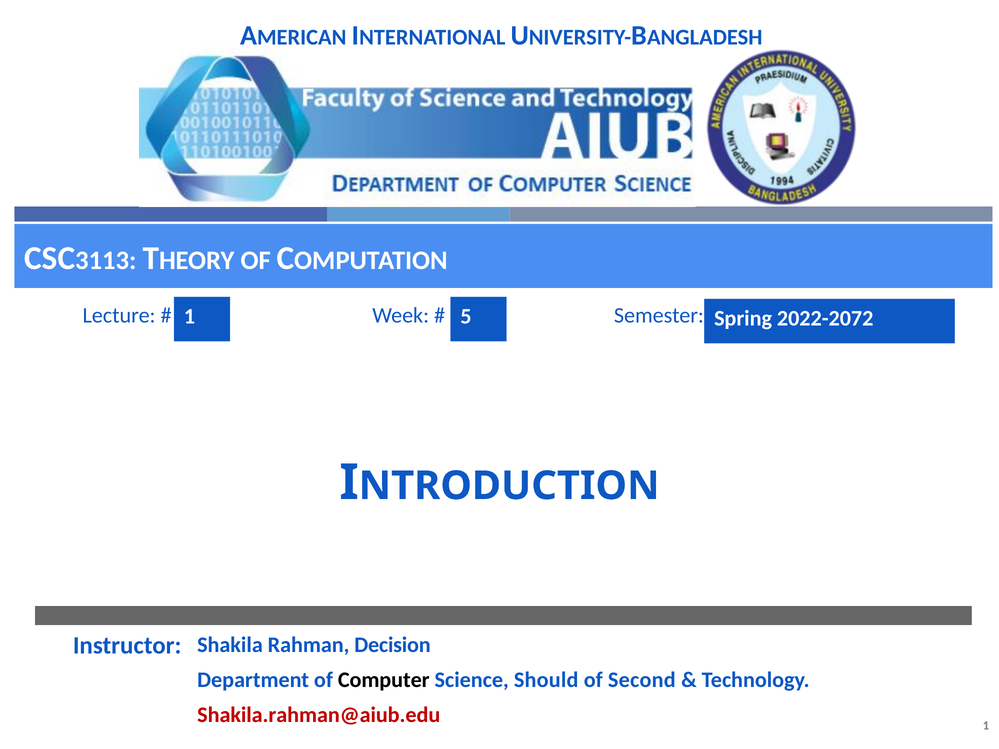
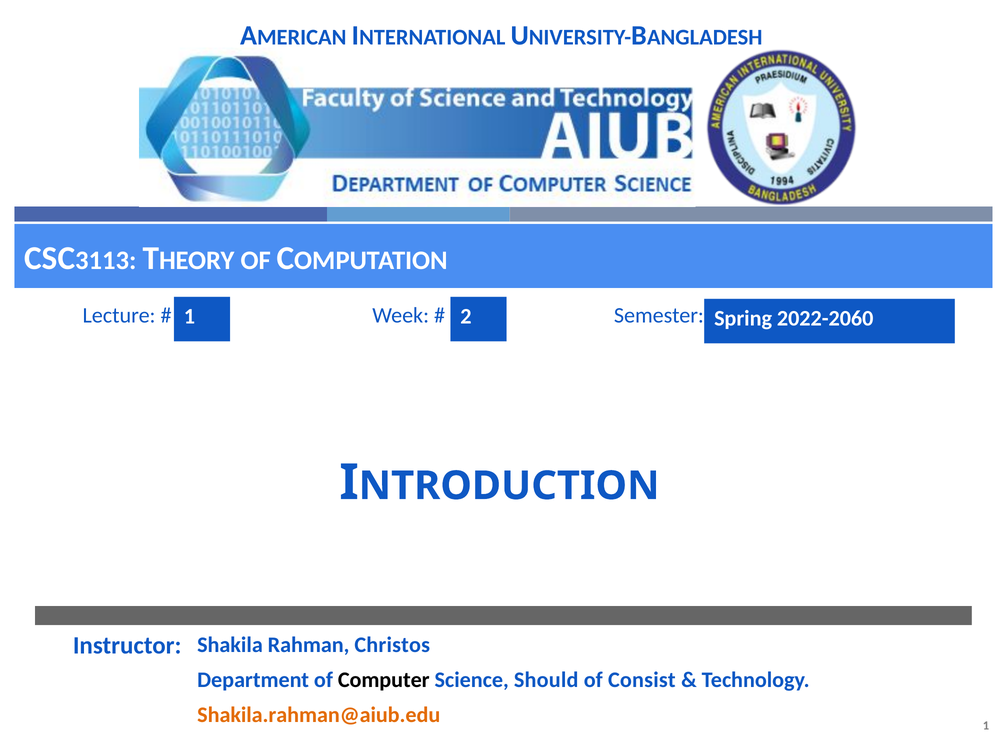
5: 5 -> 2 (466, 317)
2022-2072: 2022-2072 -> 2022-2060 (825, 319)
Decision: Decision -> Christos (392, 645)
Second: Second -> Consist (642, 680)
Shakila.rahman@aiub.edu colour: red -> orange (319, 715)
